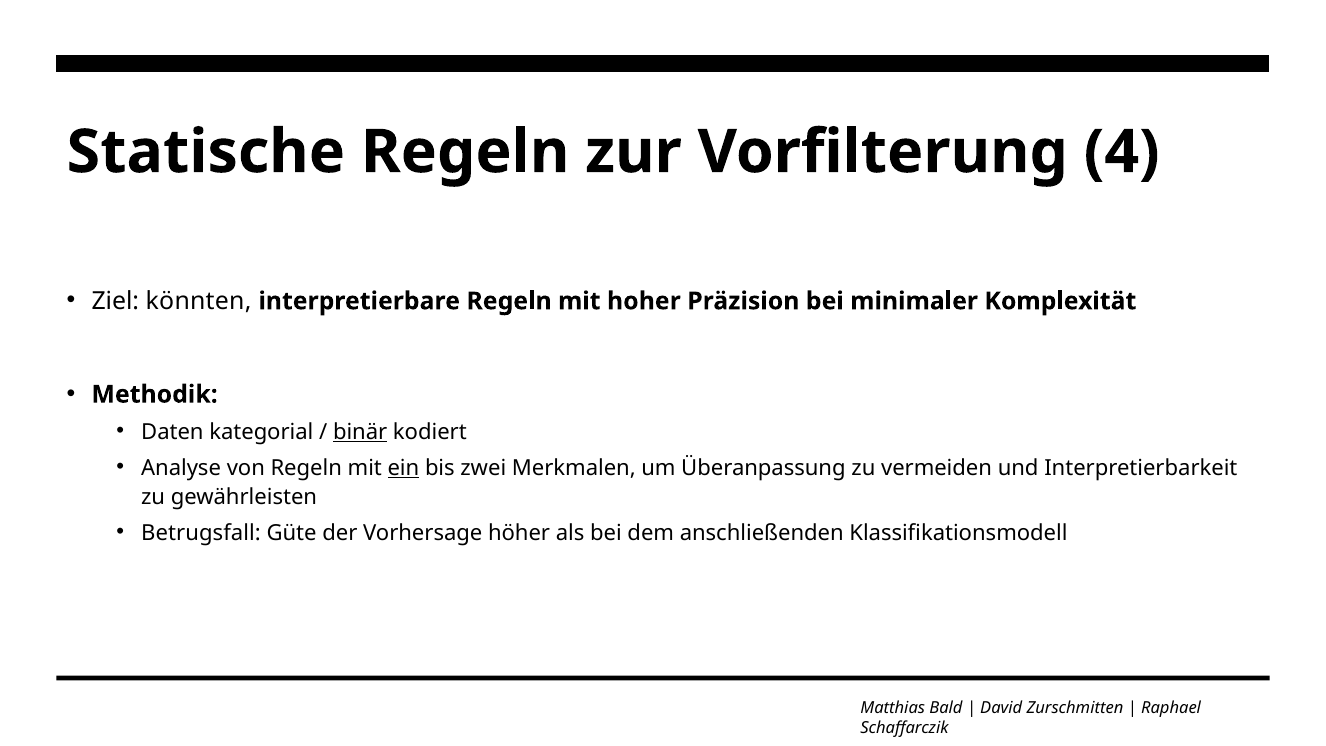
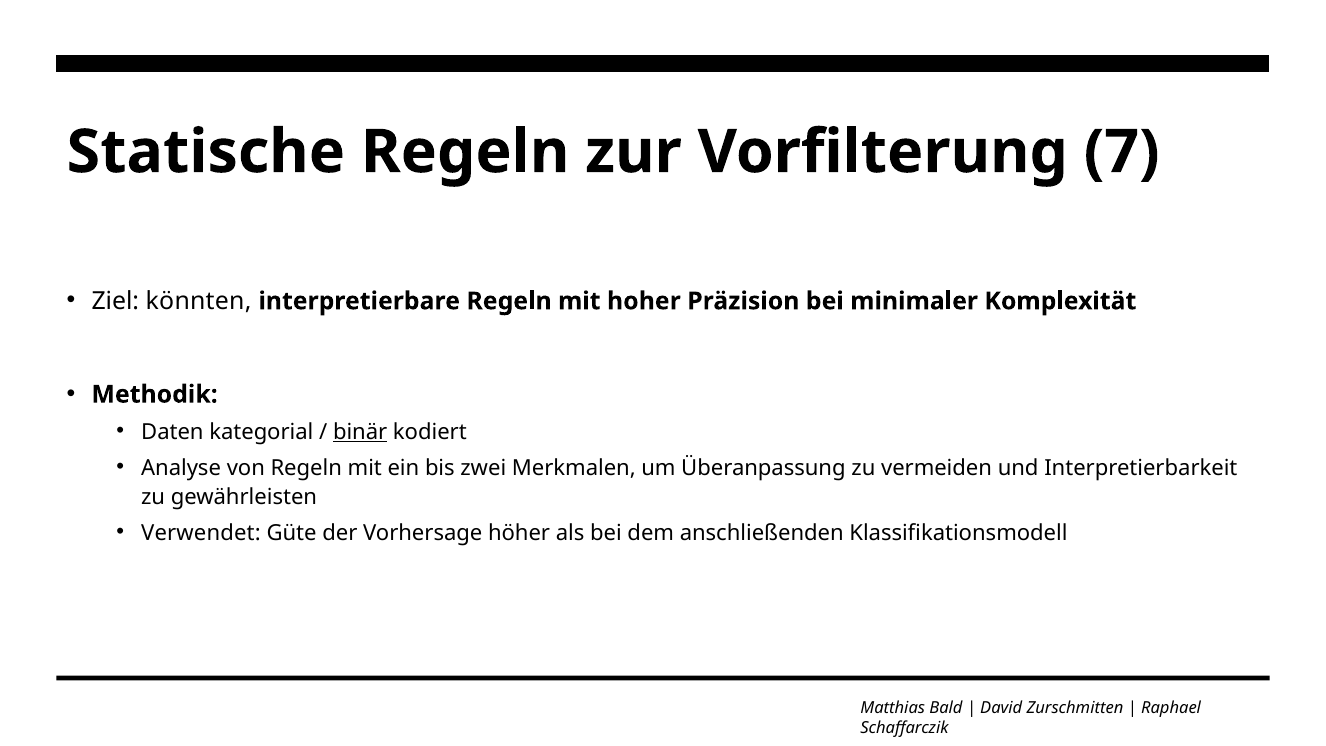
4: 4 -> 7 (1122, 152)
ein underline: present -> none (403, 468)
Betrugsfall: Betrugsfall -> Verwendet (201, 533)
